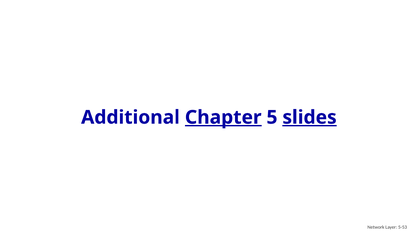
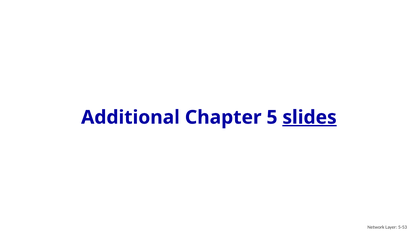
Chapter underline: present -> none (223, 117)
